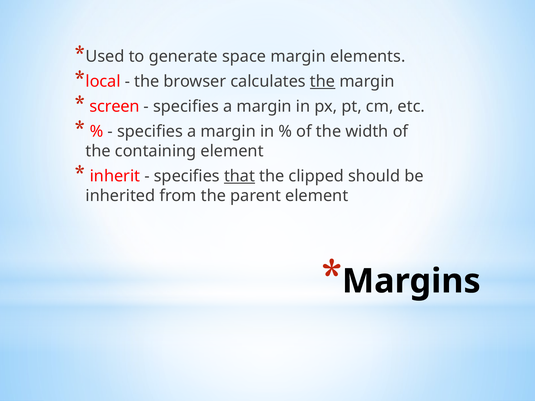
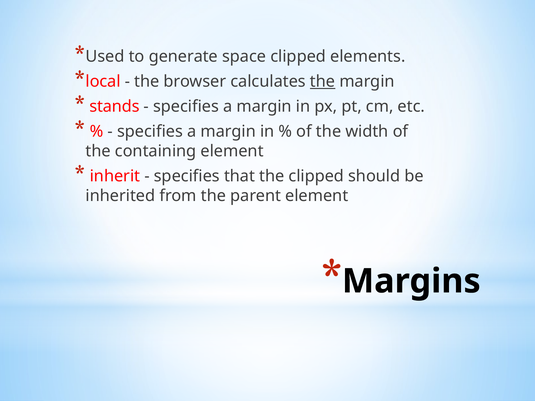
space margin: margin -> clipped (298, 56)
screen: screen -> stands (115, 107)
that underline: present -> none (239, 176)
